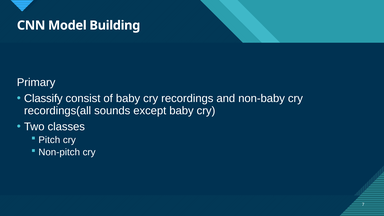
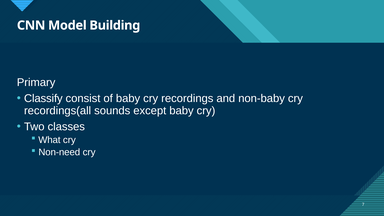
Pitch: Pitch -> What (49, 140)
Non-pitch: Non-pitch -> Non-need (59, 152)
